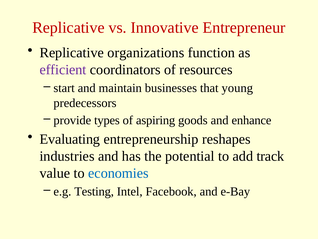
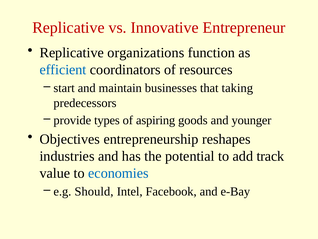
efficient colour: purple -> blue (63, 70)
young: young -> taking (237, 88)
enhance: enhance -> younger (251, 120)
Evaluating: Evaluating -> Objectives (70, 139)
Testing: Testing -> Should (94, 191)
